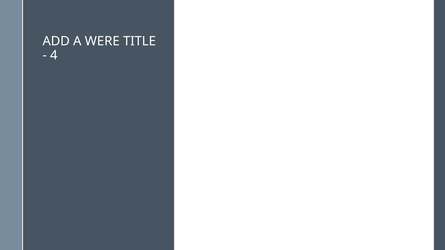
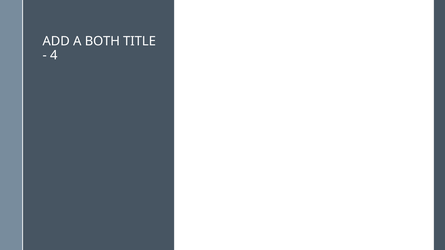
WERE: WERE -> BOTH (102, 41)
